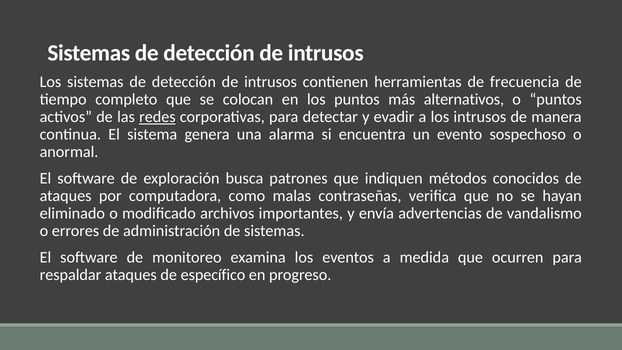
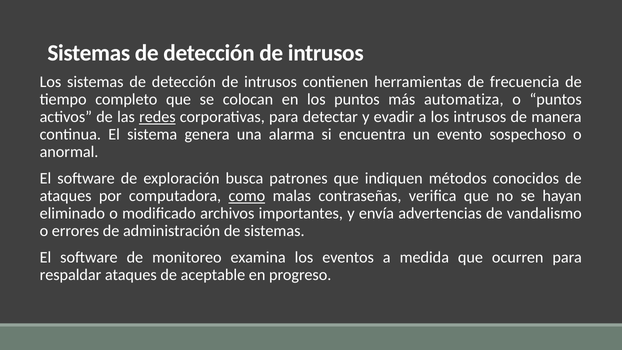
alternativos: alternativos -> automatiza (464, 99)
como underline: none -> present (247, 196)
específico: específico -> aceptable (213, 275)
